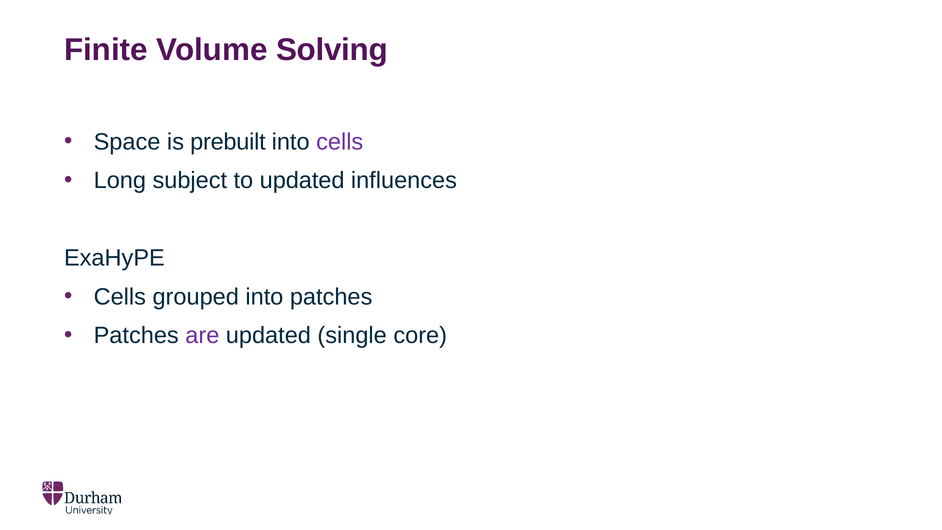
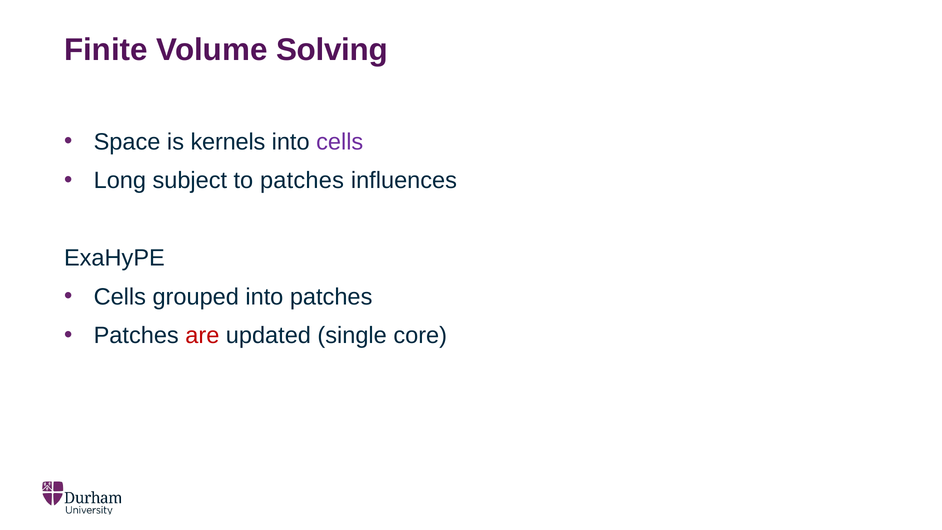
prebuilt: prebuilt -> kernels (228, 142)
to updated: updated -> patches (302, 181)
are colour: purple -> red (202, 336)
